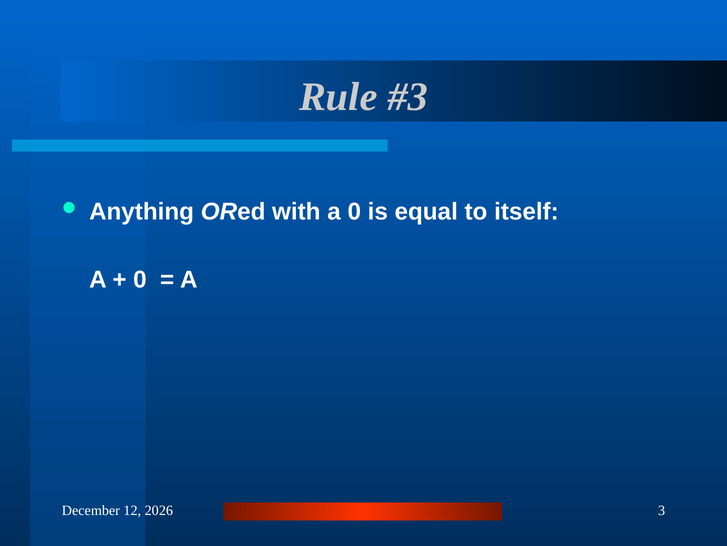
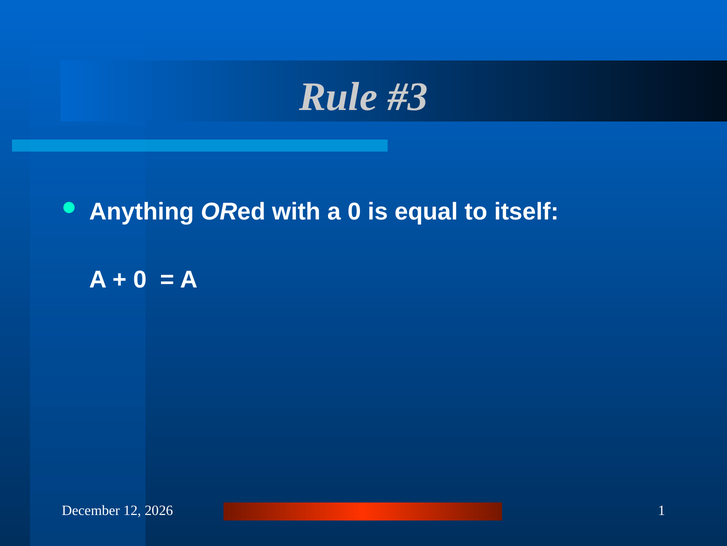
3: 3 -> 1 (662, 510)
